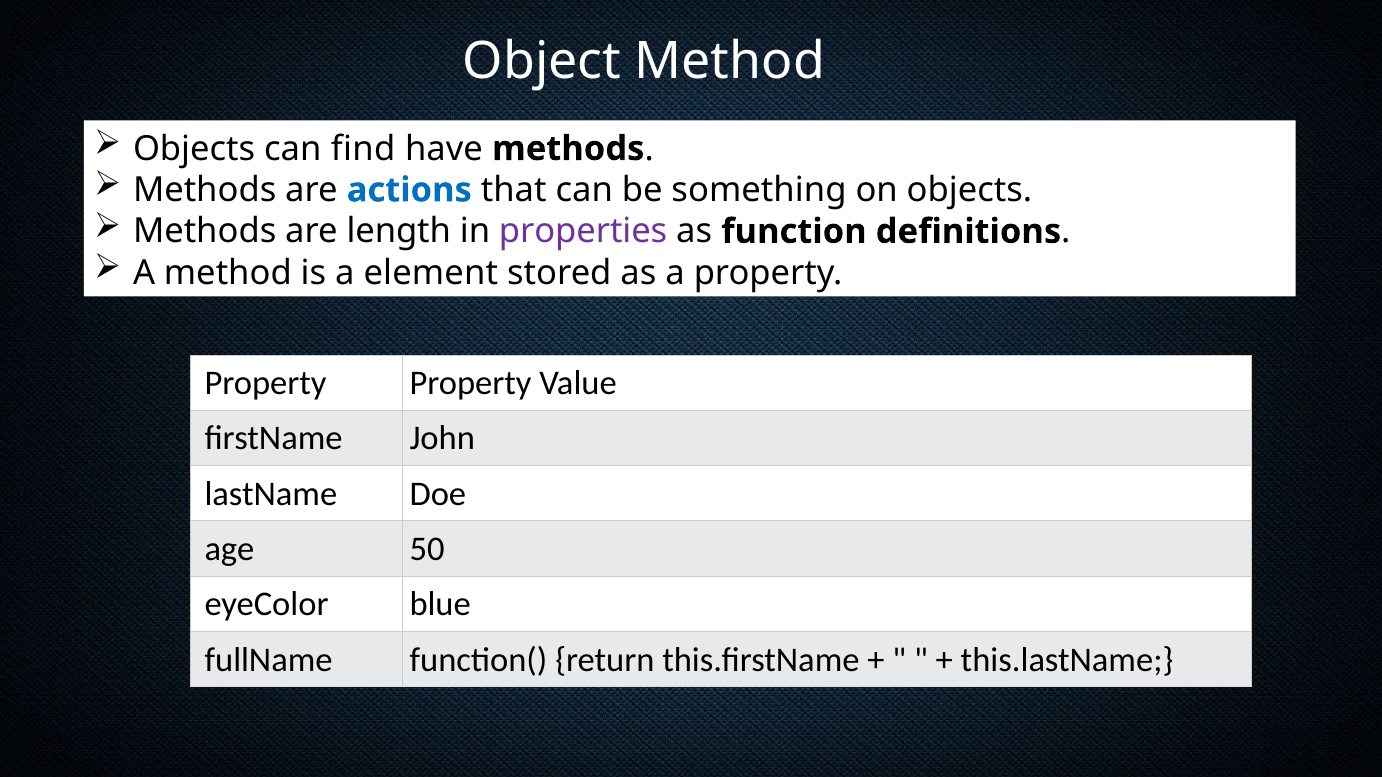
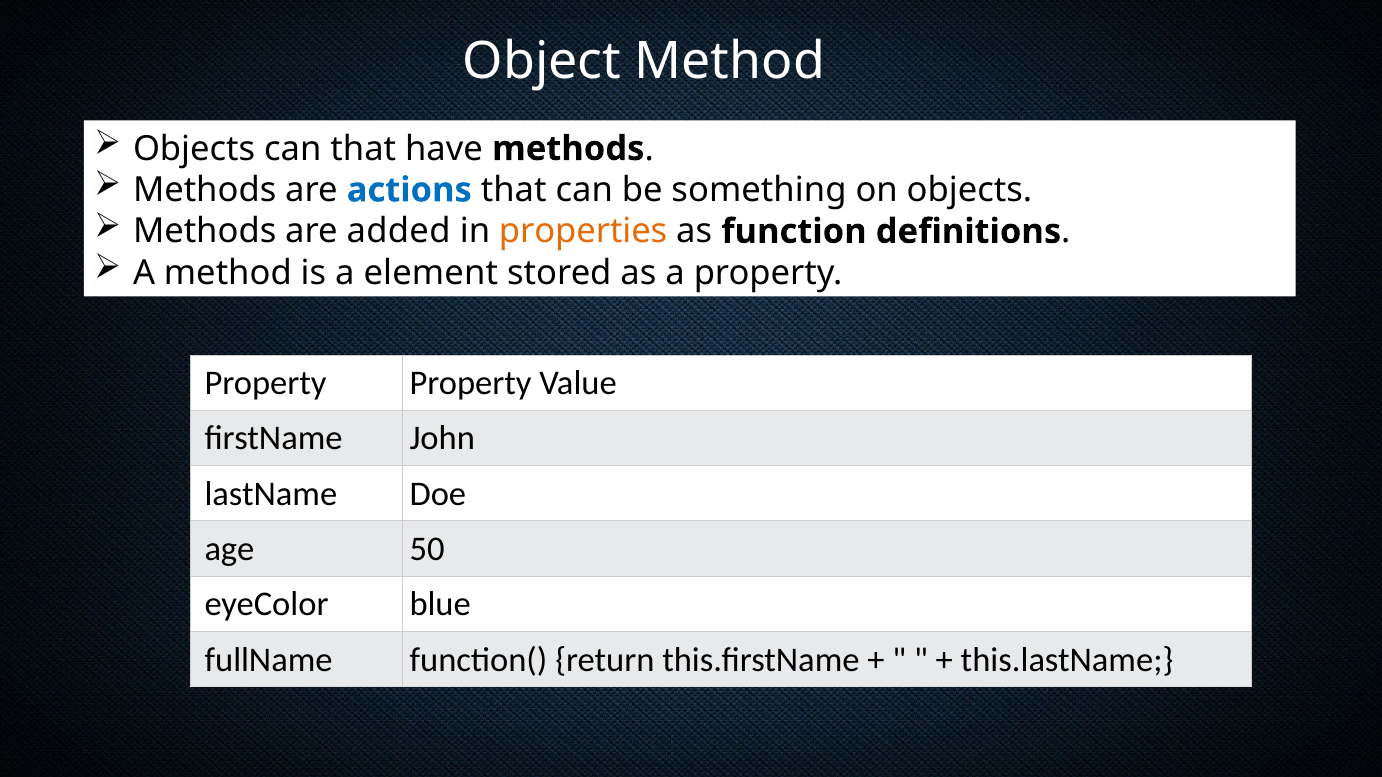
can find: find -> that (363, 149)
length: length -> added (399, 232)
properties colour: purple -> orange (583, 232)
